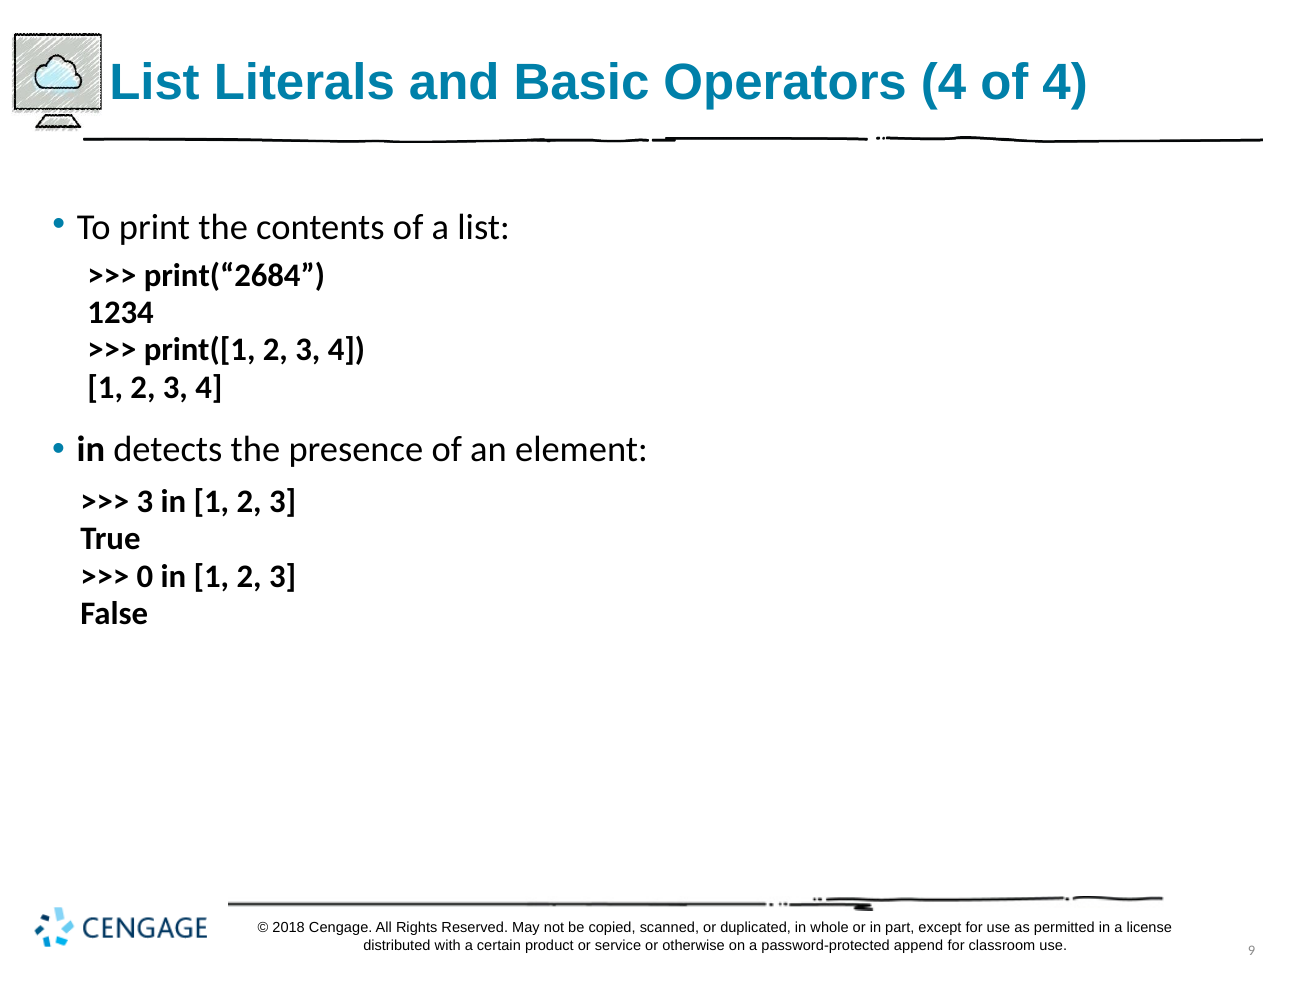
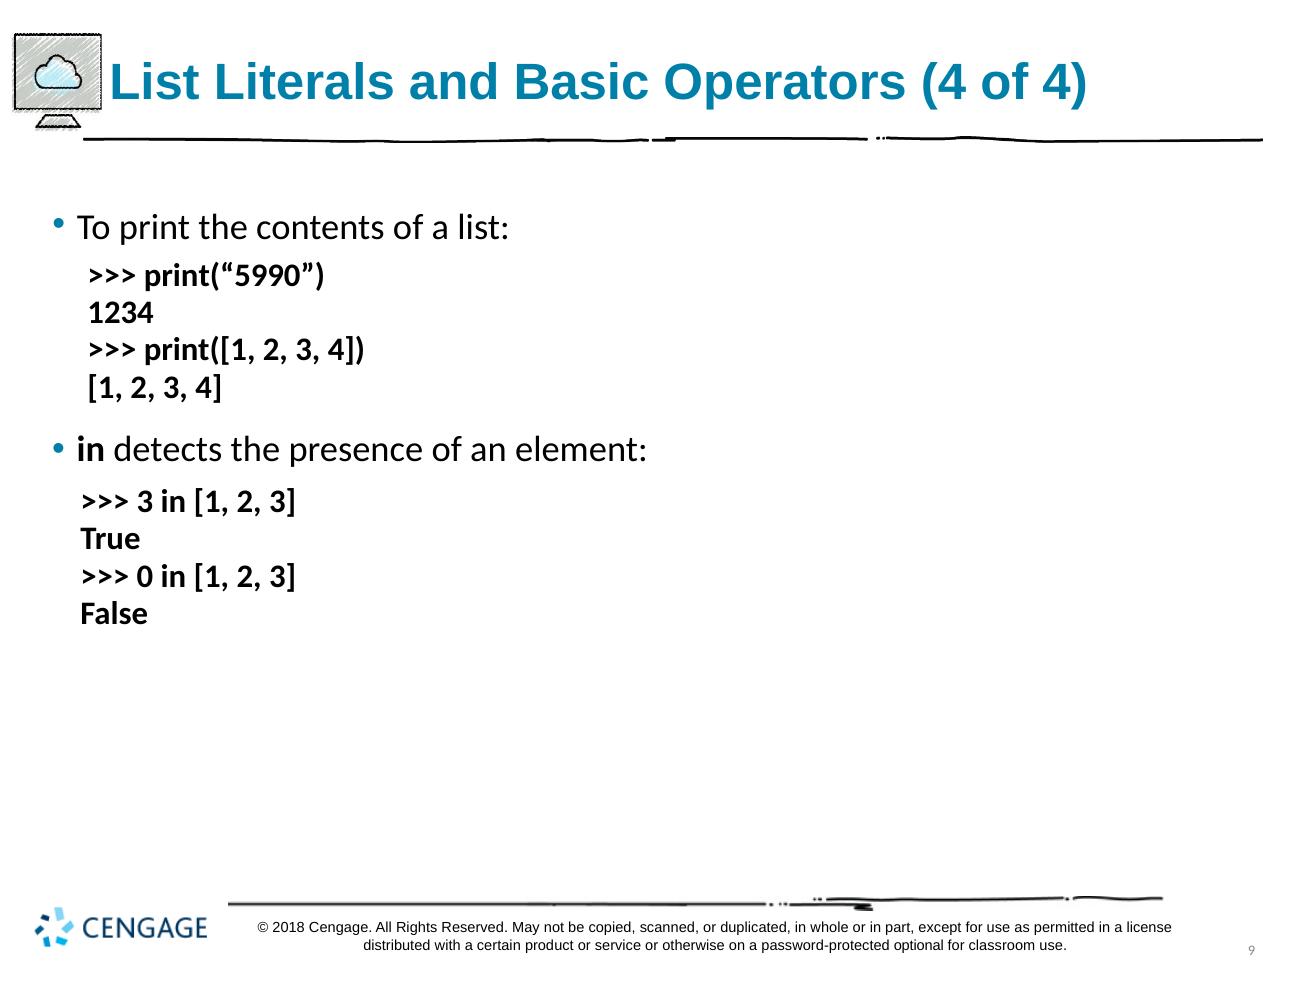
print(“2684: print(“2684 -> print(“5990 (234, 275)
append: append -> optional (919, 945)
